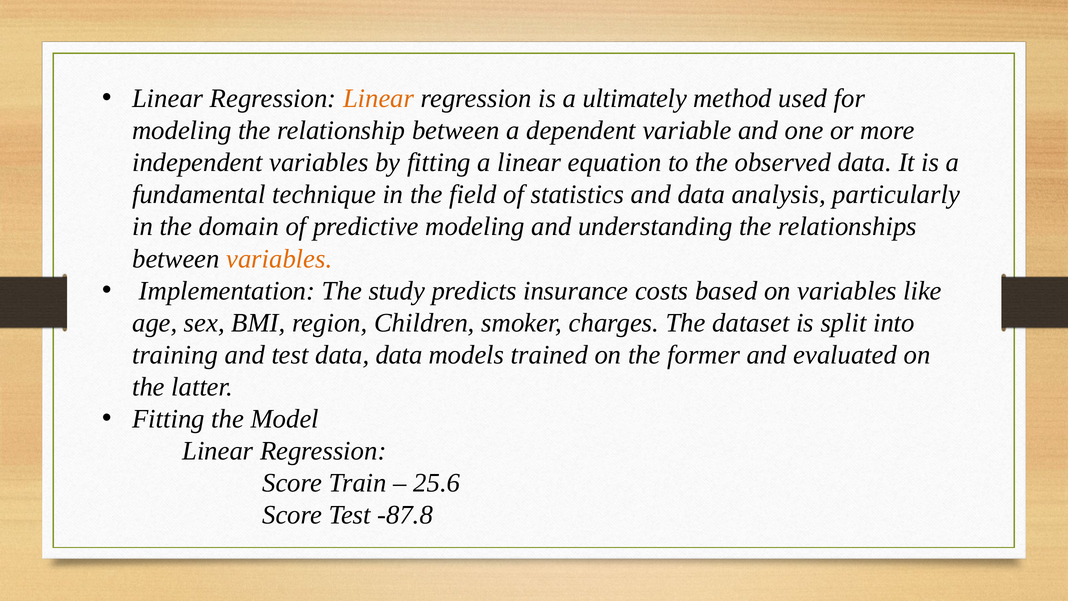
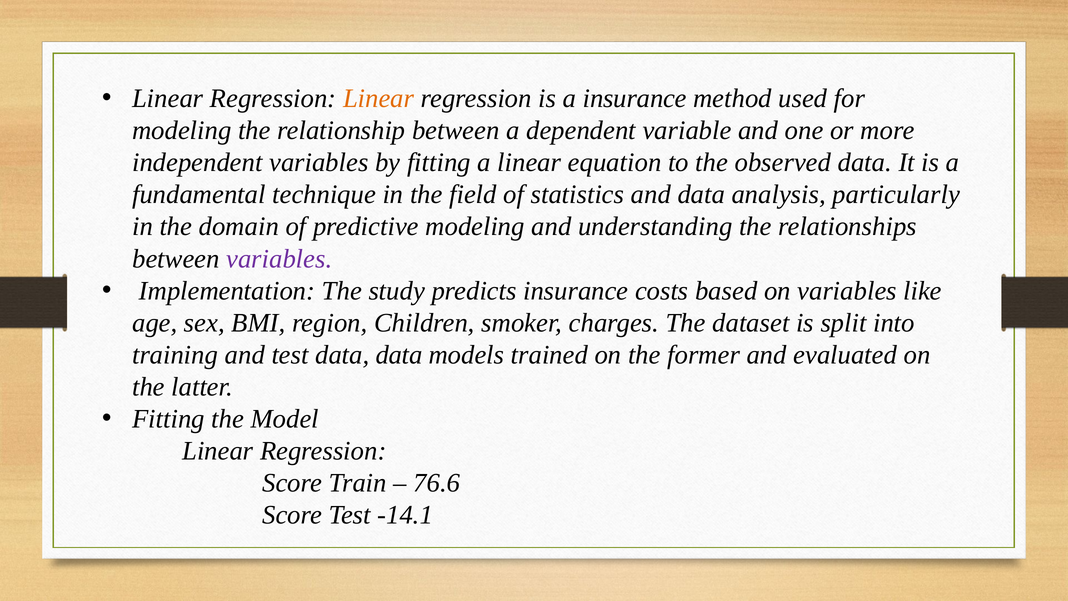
a ultimately: ultimately -> insurance (635, 98)
variables colour: orange -> purple (279, 259)
25.6: 25.6 -> 76.6 (437, 483)
-87.8: -87.8 -> -14.1 (405, 515)
